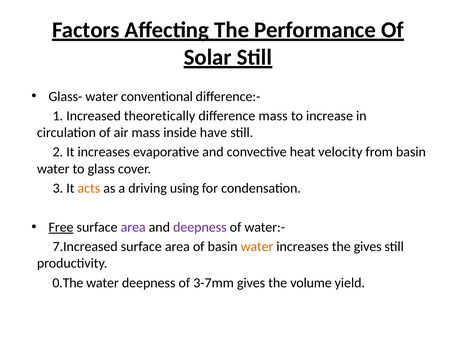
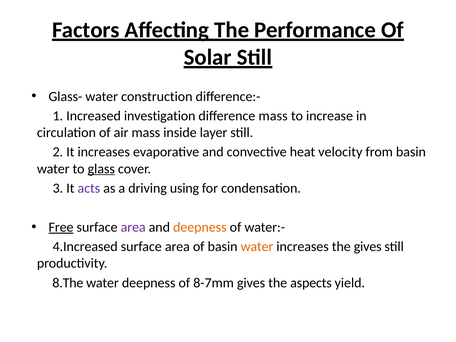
conventional: conventional -> construction (157, 96)
theoretically: theoretically -> investigation (160, 116)
have: have -> layer (214, 133)
glass underline: none -> present (101, 169)
acts colour: orange -> purple (89, 188)
deepness colour: purple -> orange (200, 227)
7.Increased: 7.Increased -> 4.Increased (85, 247)
0.The: 0.The -> 8.The (68, 283)
3-7mm: 3-7mm -> 8-7mm (214, 283)
volume: volume -> aspects (311, 283)
